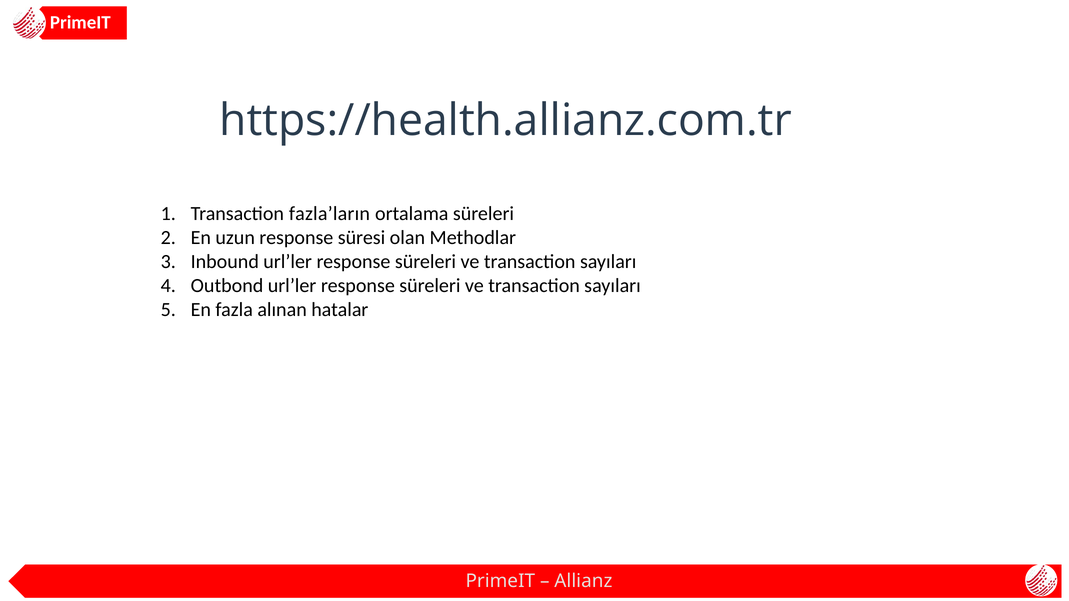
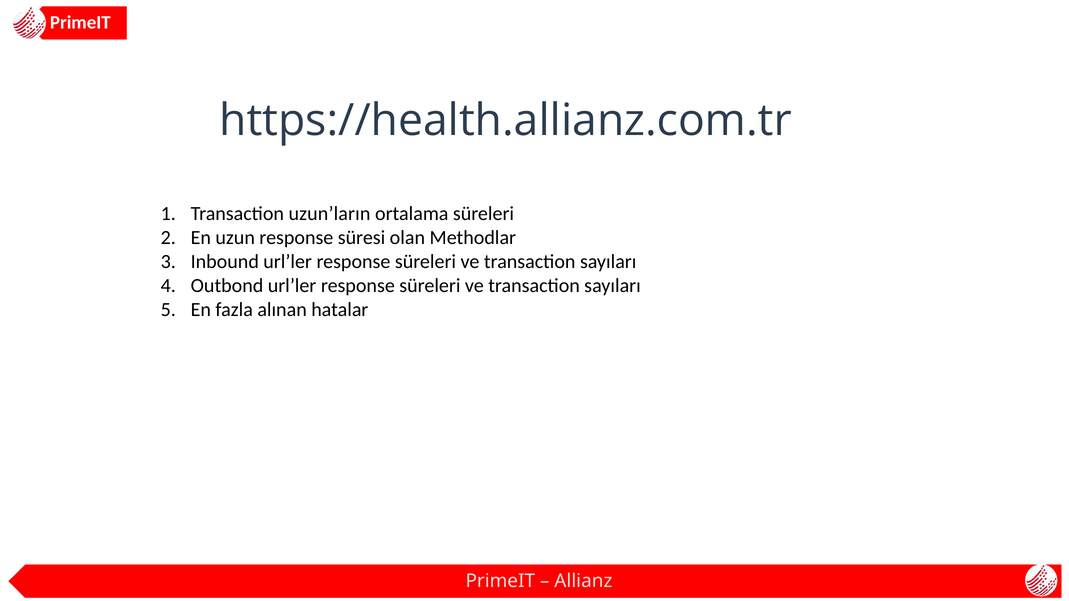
fazla’ların: fazla’ların -> uzun’ların (329, 214)
